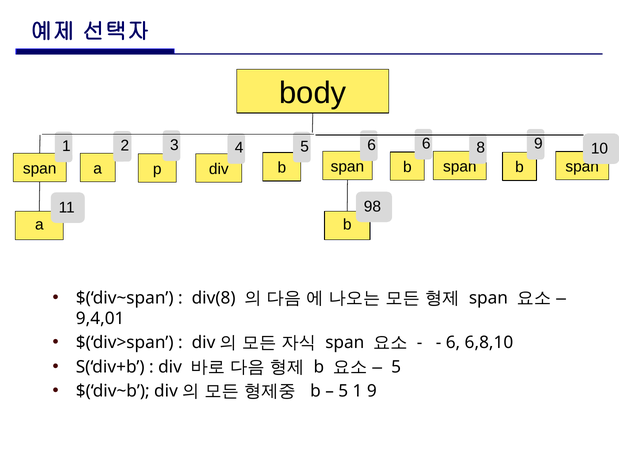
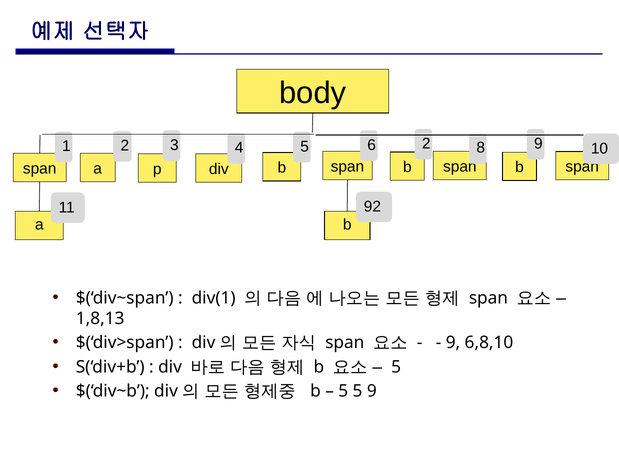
6 6: 6 -> 2 (426, 143)
98: 98 -> 92 (372, 207)
div(8: div(8 -> div(1 (214, 298)
9,4,01: 9,4,01 -> 1,8,13 (100, 318)
6: 6 -> 9 (453, 342)
5 1: 1 -> 5 (358, 390)
